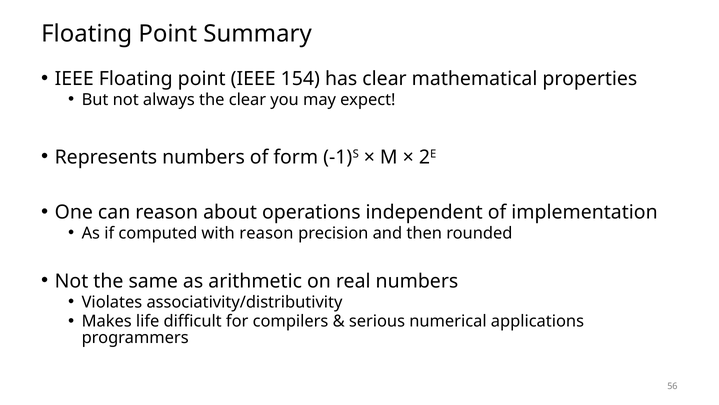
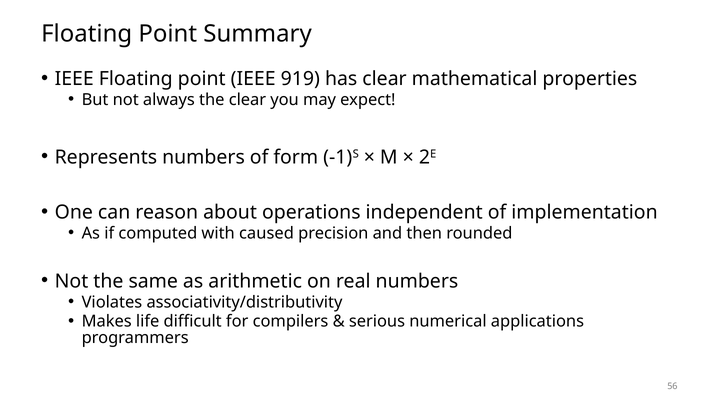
154: 154 -> 919 (300, 79)
with reason: reason -> caused (266, 233)
